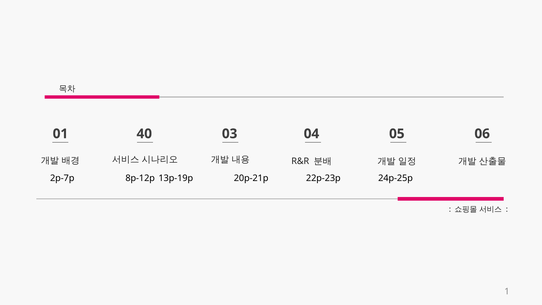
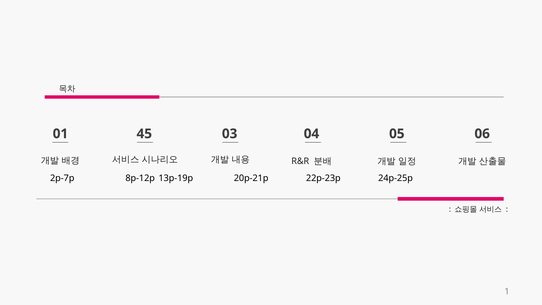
40: 40 -> 45 (144, 134)
